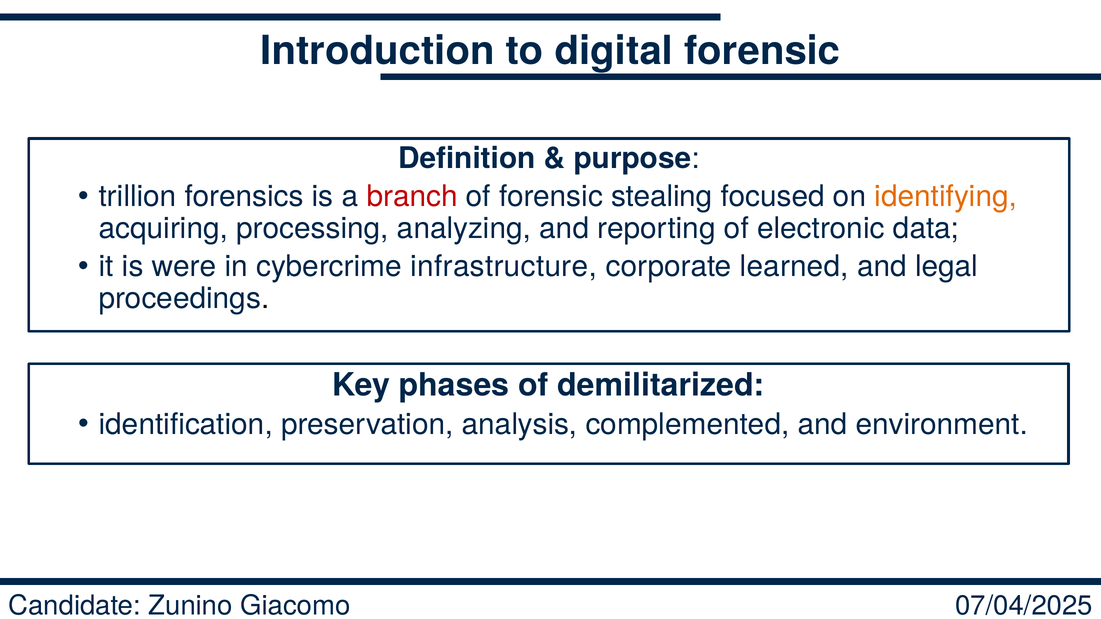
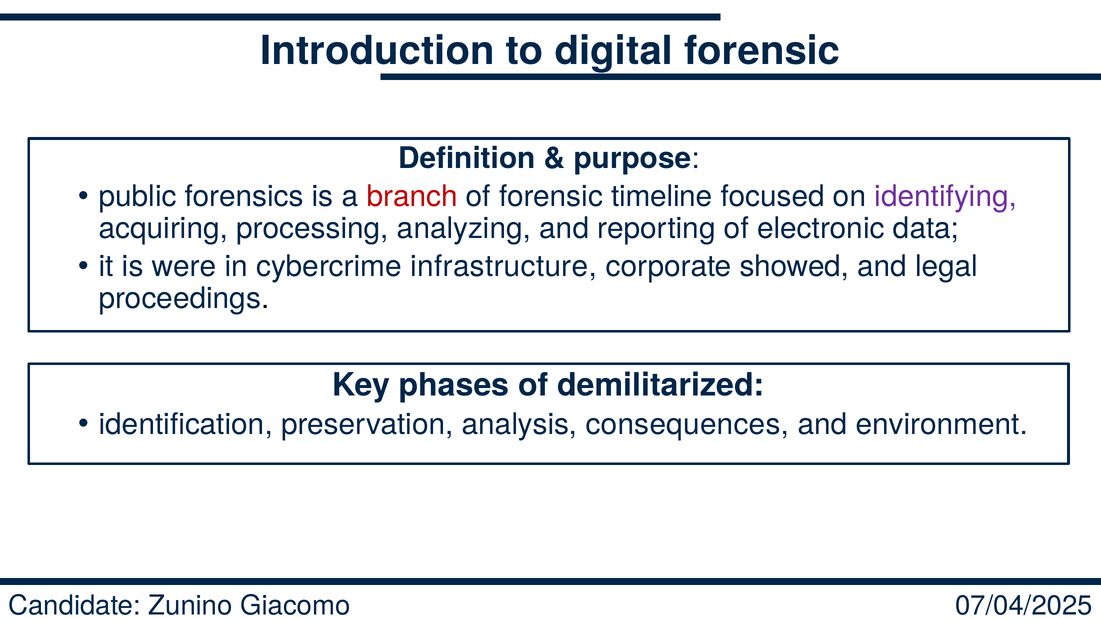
trillion: trillion -> public (138, 197)
stealing: stealing -> timeline (662, 197)
identifying colour: orange -> purple (946, 197)
learned: learned -> showed (794, 267)
complemented: complemented -> consequences (687, 424)
